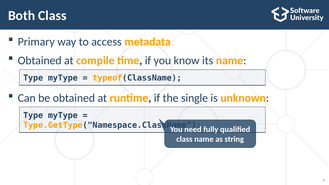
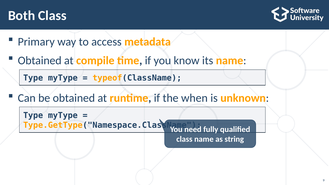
single: single -> when (194, 98)
